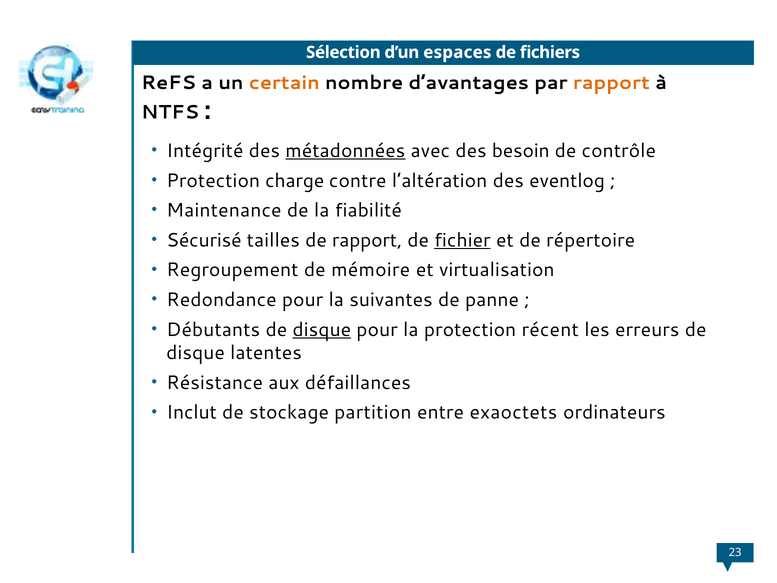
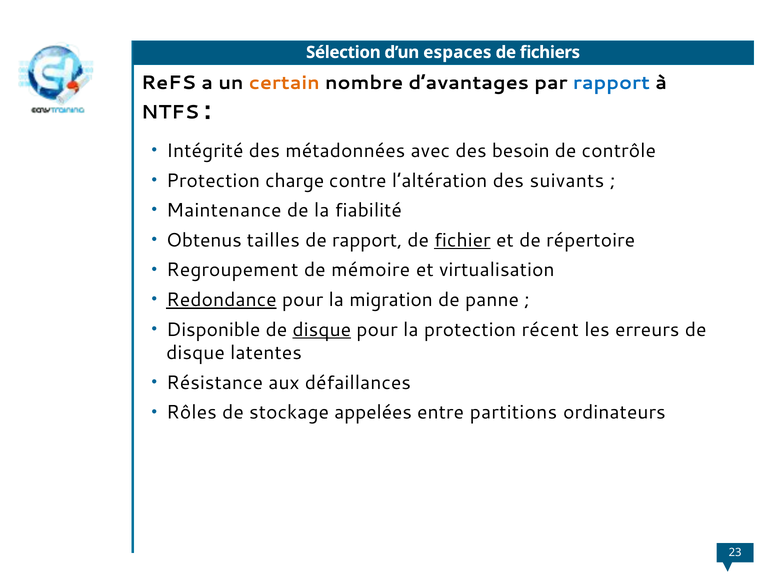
rapport colour: orange -> blue (611, 83)
métadonnées underline: present -> none (345, 151)
eventlog: eventlog -> suivants (567, 181)
Sécurisé: Sécurisé -> Obtenus (204, 240)
Redondance underline: none -> present (221, 300)
suivantes: suivantes -> migration (391, 300)
Débutants: Débutants -> Disponible (213, 330)
Inclut: Inclut -> Rôles (192, 412)
partition: partition -> appelées (373, 412)
exaoctets: exaoctets -> partitions (513, 412)
